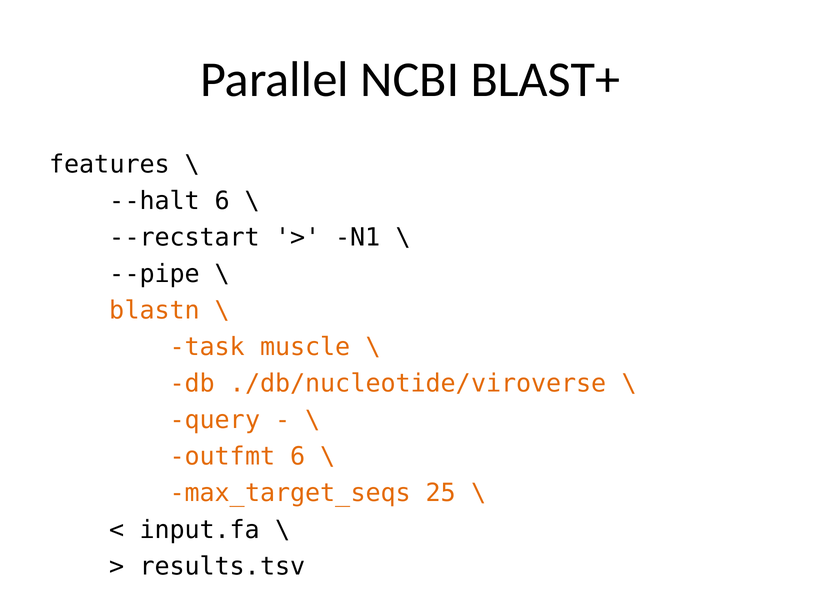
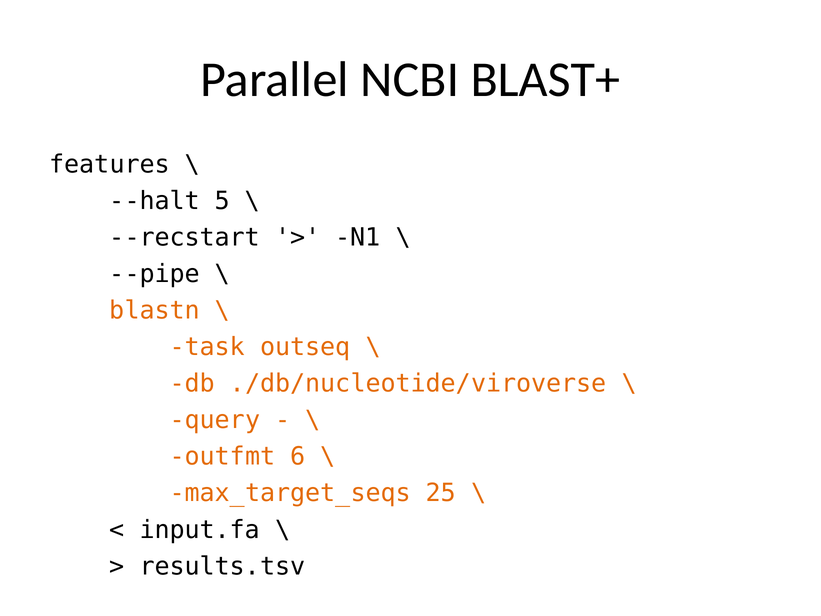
--halt 6: 6 -> 5 (222, 201)
muscle: muscle -> outseq (305, 347)
